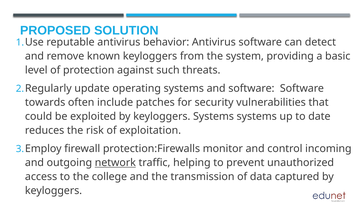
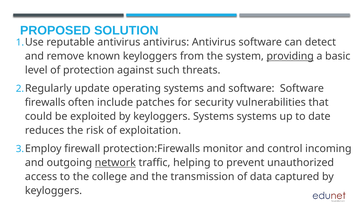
reputable antivirus behavior: behavior -> antivirus (166, 42)
providing underline: none -> present (290, 56)
towards: towards -> firewalls (45, 103)
